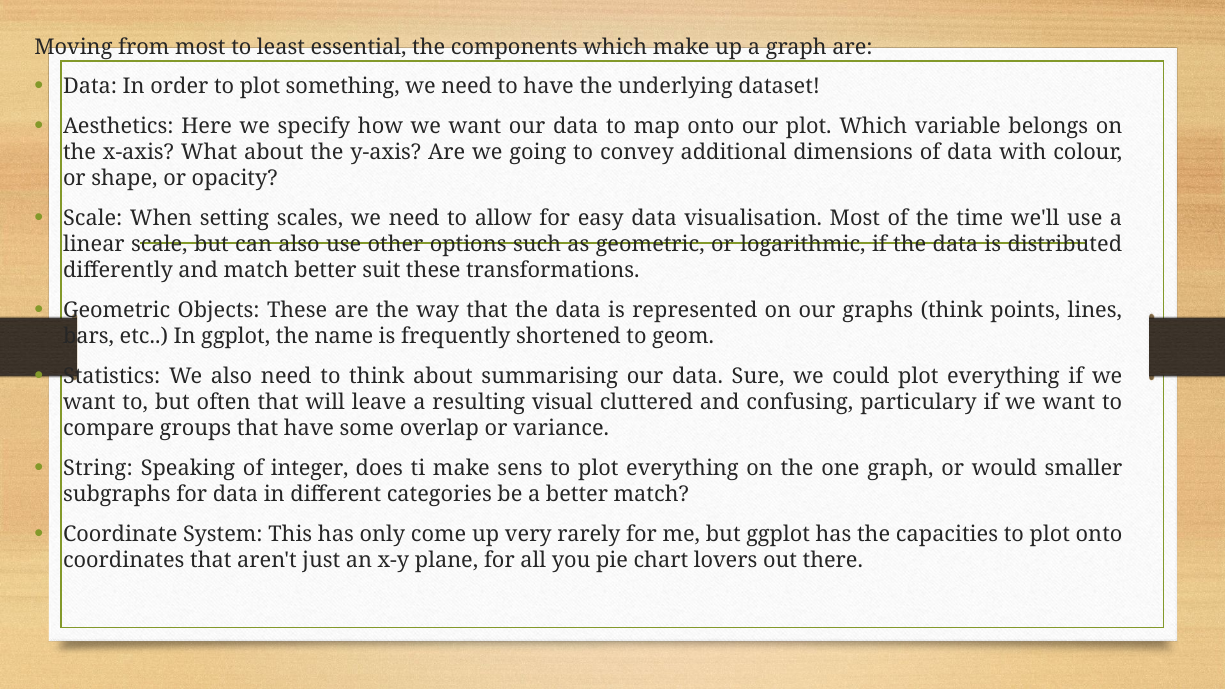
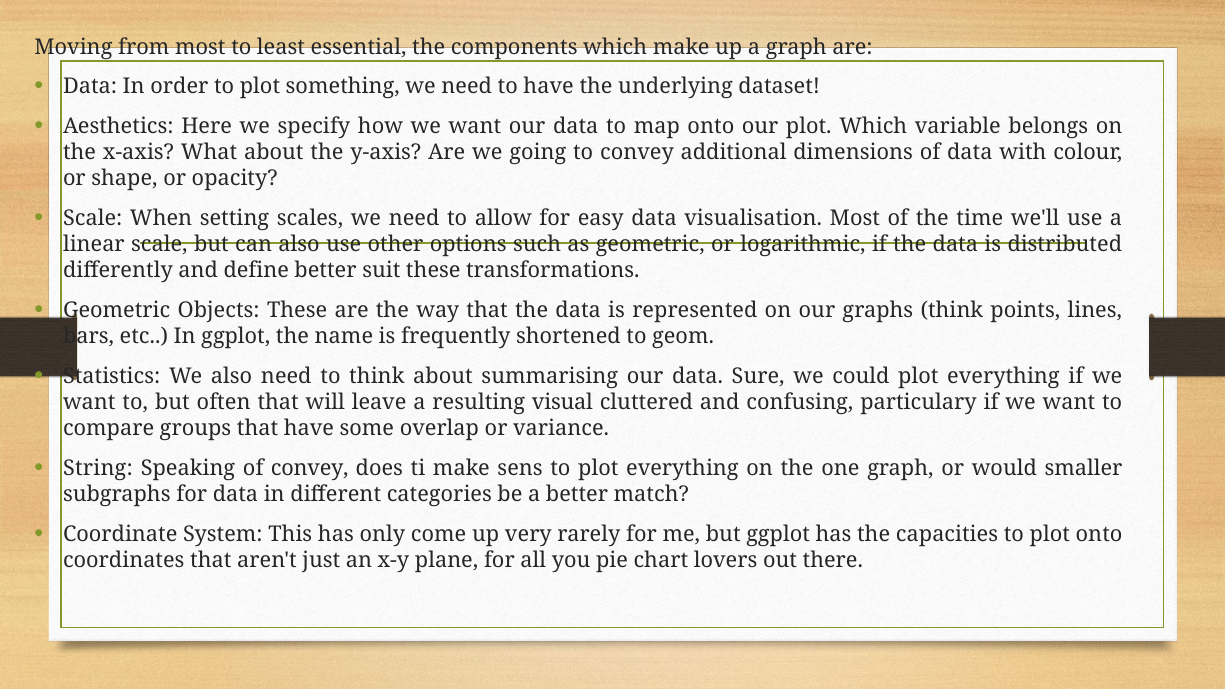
and match: match -> define (256, 271)
of integer: integer -> convey (310, 468)
